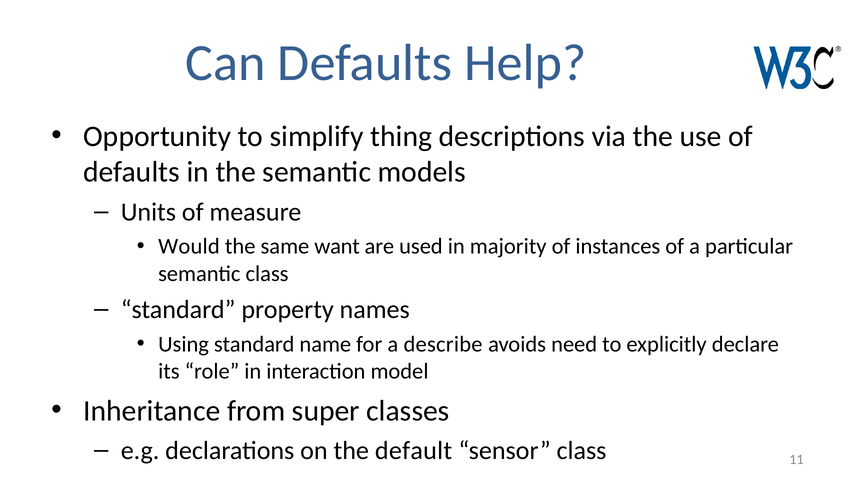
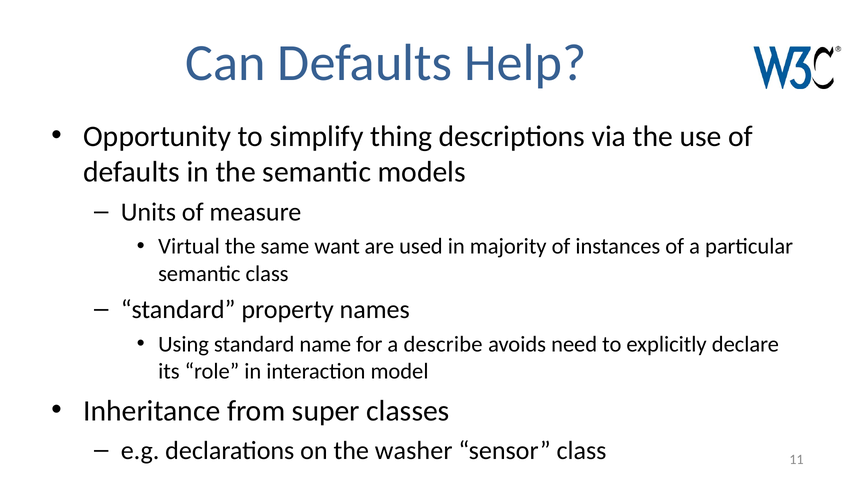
Would: Would -> Virtual (189, 247)
default: default -> washer (414, 451)
